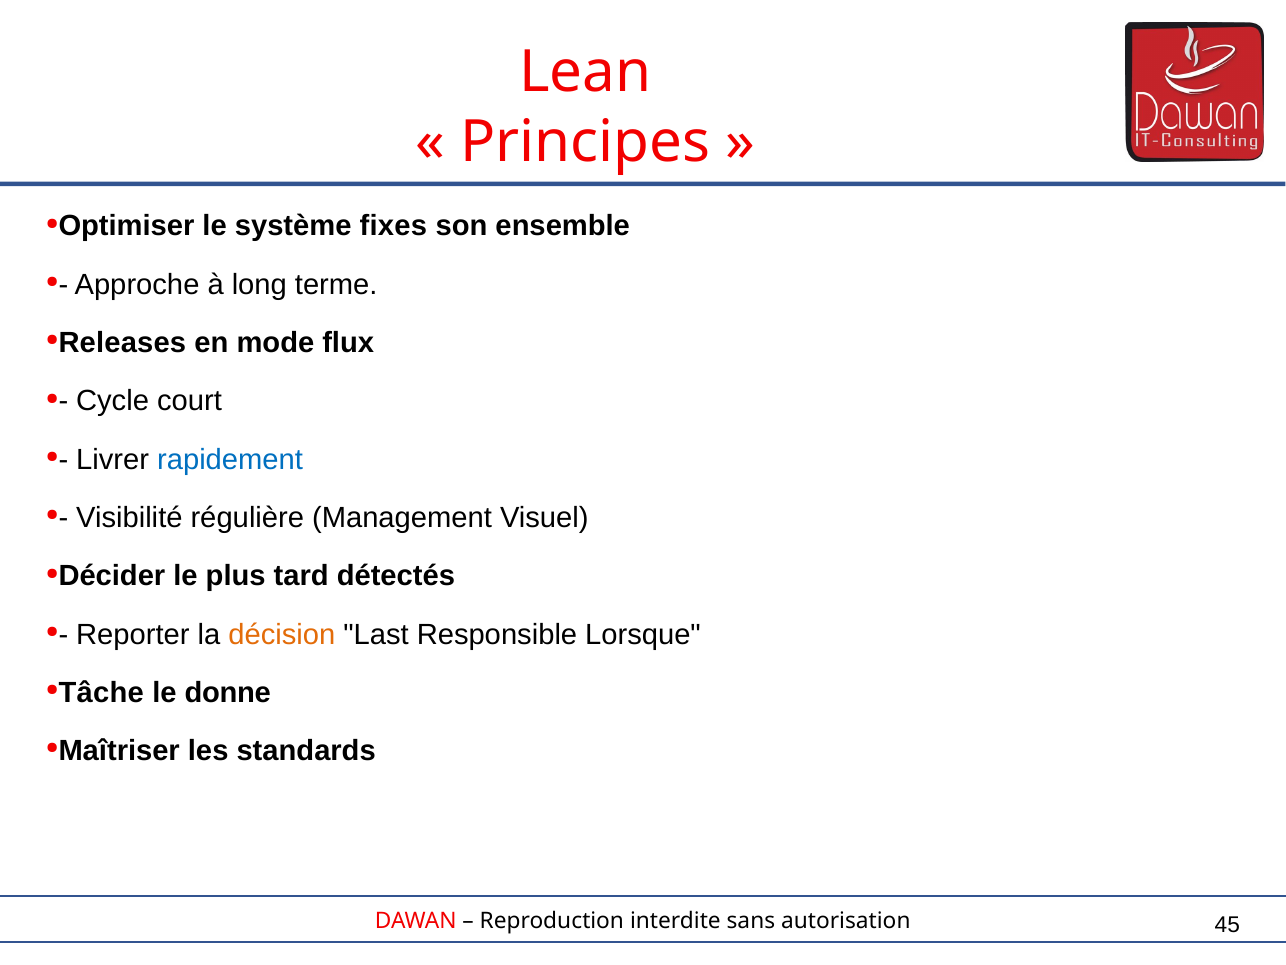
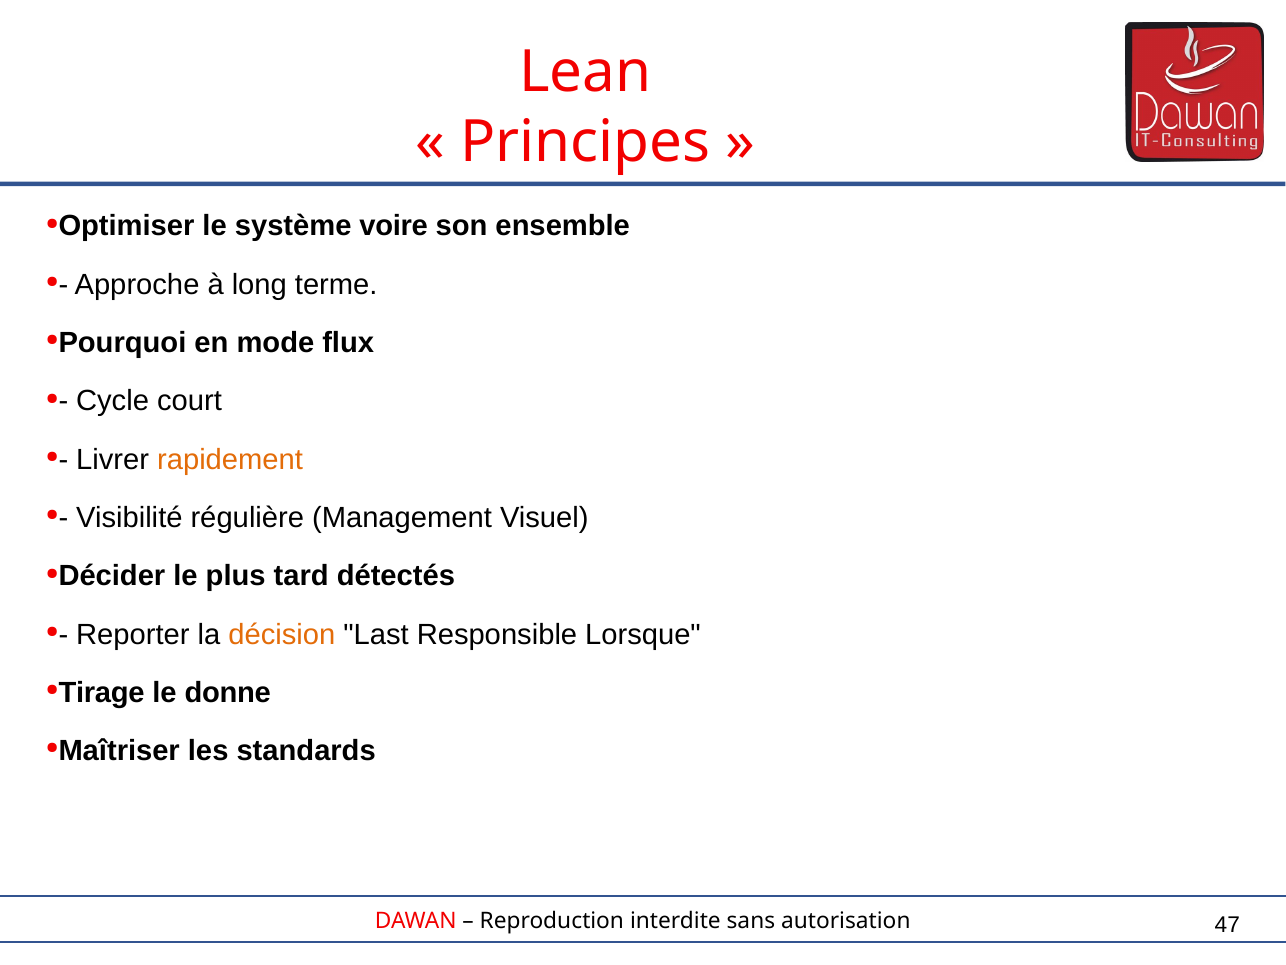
fixes: fixes -> voire (394, 226)
Releases: Releases -> Pourquoi (122, 343)
rapidement colour: blue -> orange (230, 459)
Tâche: Tâche -> Tirage (102, 692)
45: 45 -> 47 (1227, 925)
